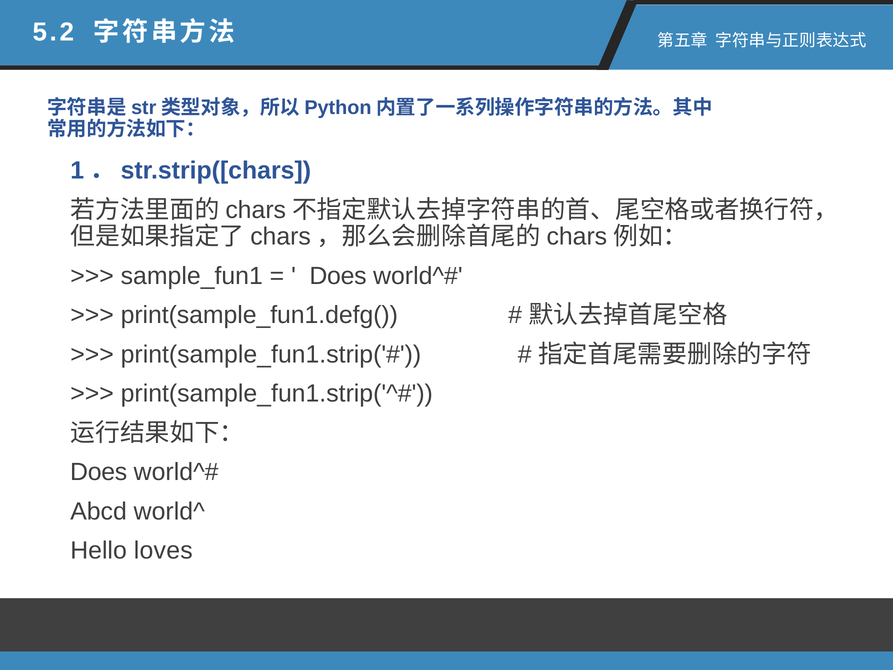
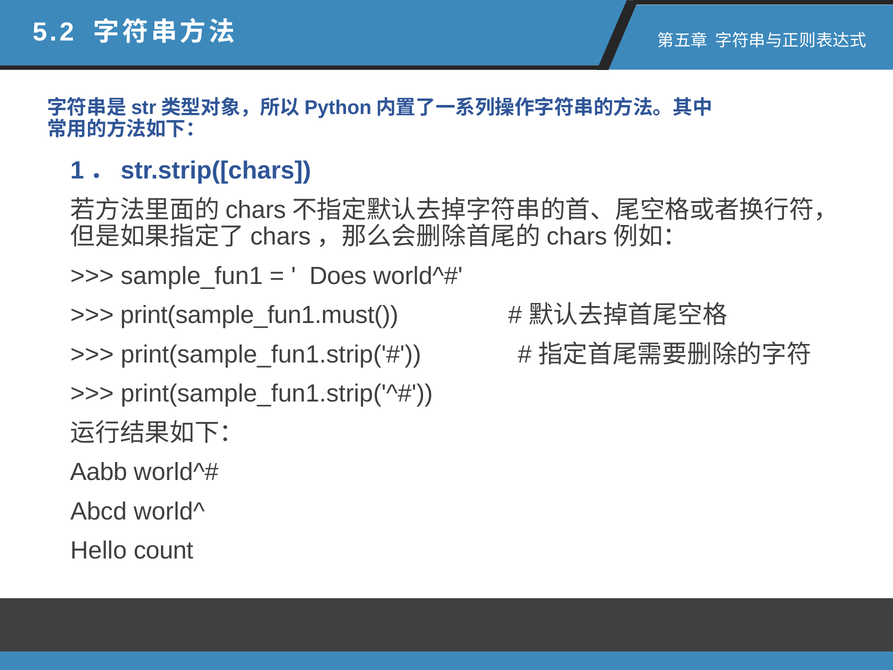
print(sample_fun1.defg(: print(sample_fun1.defg( -> print(sample_fun1.must( (259, 315)
Does: Does -> Aabb (99, 472)
loves: loves -> count (164, 551)
